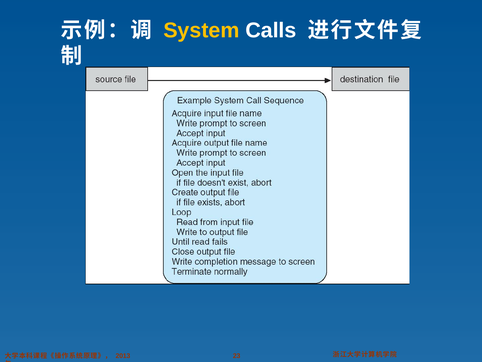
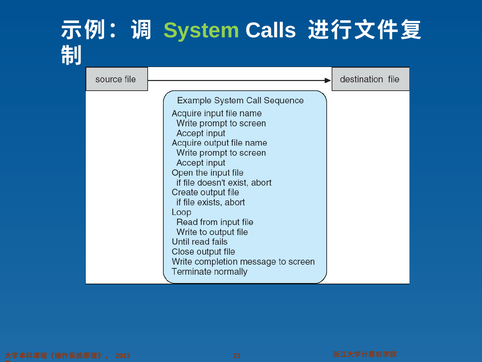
System colour: yellow -> light green (201, 30)
